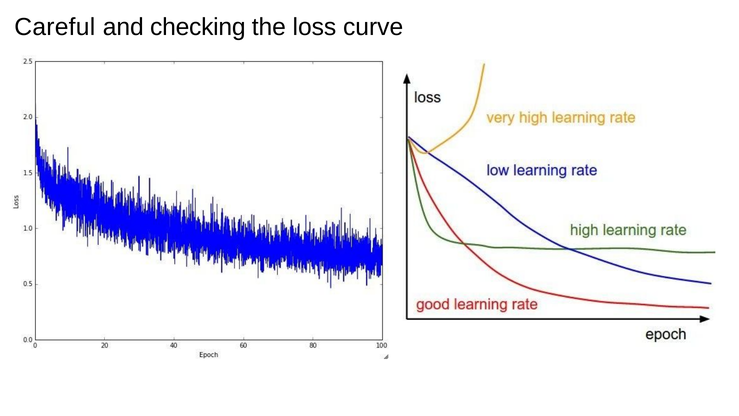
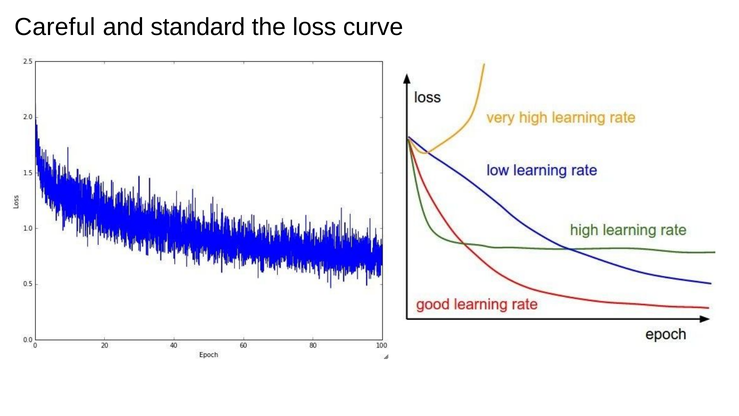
checking: checking -> standard (198, 27)
